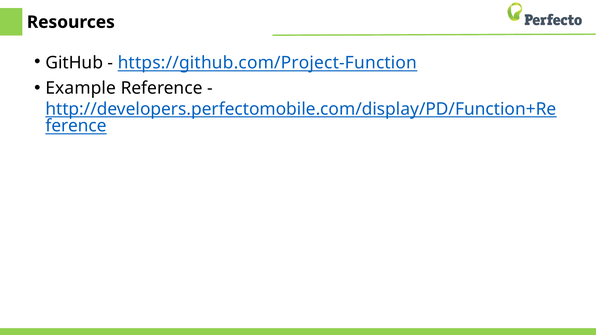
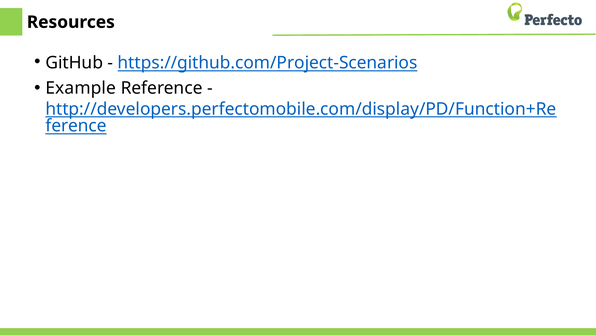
https://github.com/Project-Function: https://github.com/Project-Function -> https://github.com/Project-Scenarios (268, 63)
